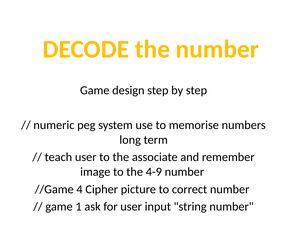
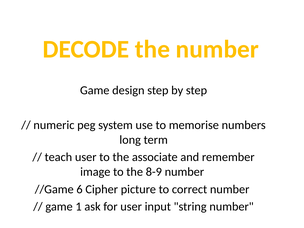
4-9: 4-9 -> 8-9 (154, 172)
4: 4 -> 6 (80, 189)
